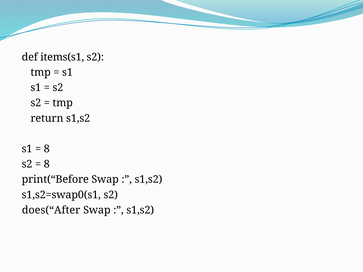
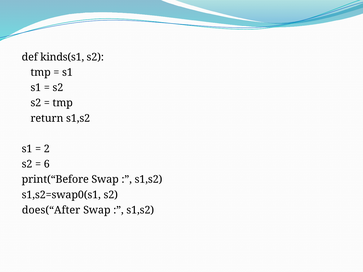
items(s1: items(s1 -> kinds(s1 (62, 57)
8: 8 -> 2 (47, 149)
8: 8 -> 6 (47, 164)
